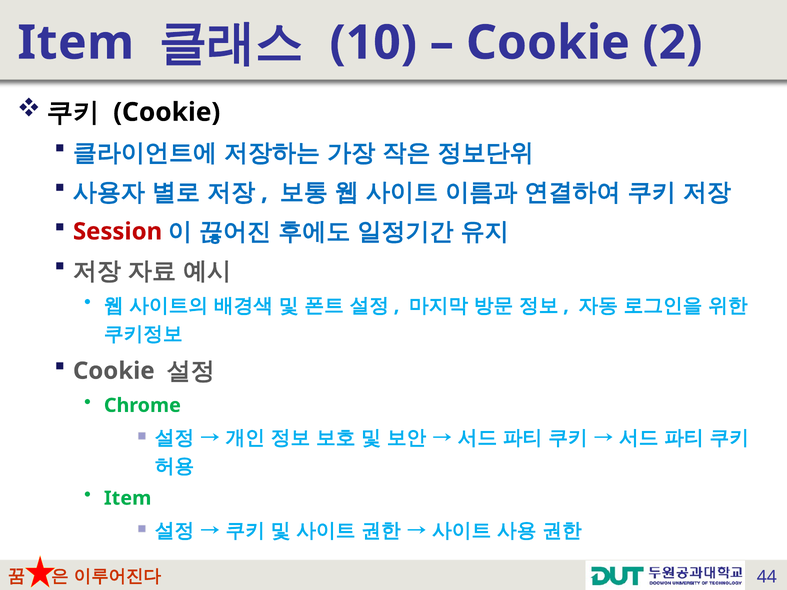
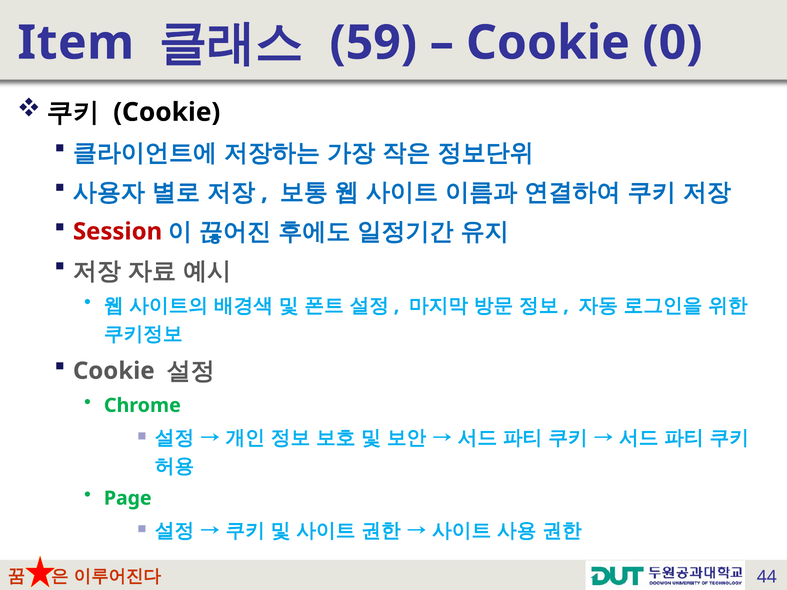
10: 10 -> 59 (373, 43)
2: 2 -> 0 (672, 43)
Item: Item -> Page (128, 498)
